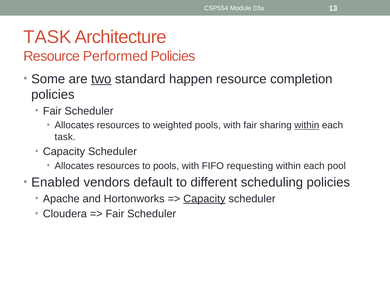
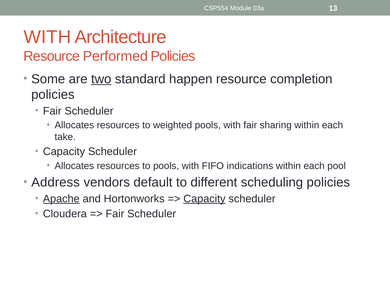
TASK: TASK -> WITH (47, 37)
within underline: present -> none (307, 125)
task: task -> take (65, 137)
requesting: requesting -> indications (250, 166)
Enabled: Enabled -> Address (56, 182)
Apache underline: none -> present (61, 198)
